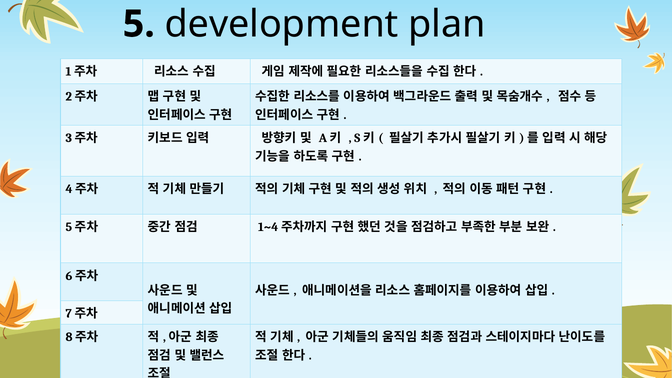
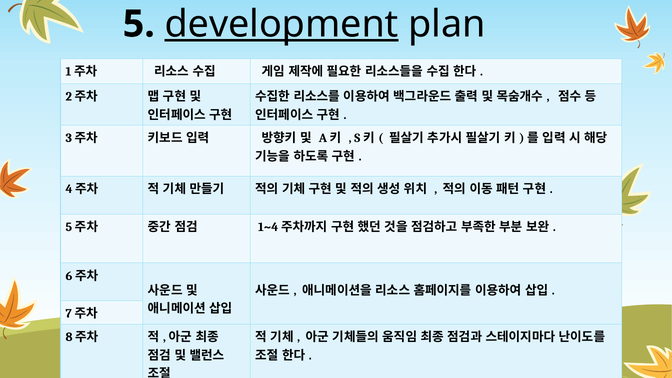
development underline: none -> present (282, 24)
